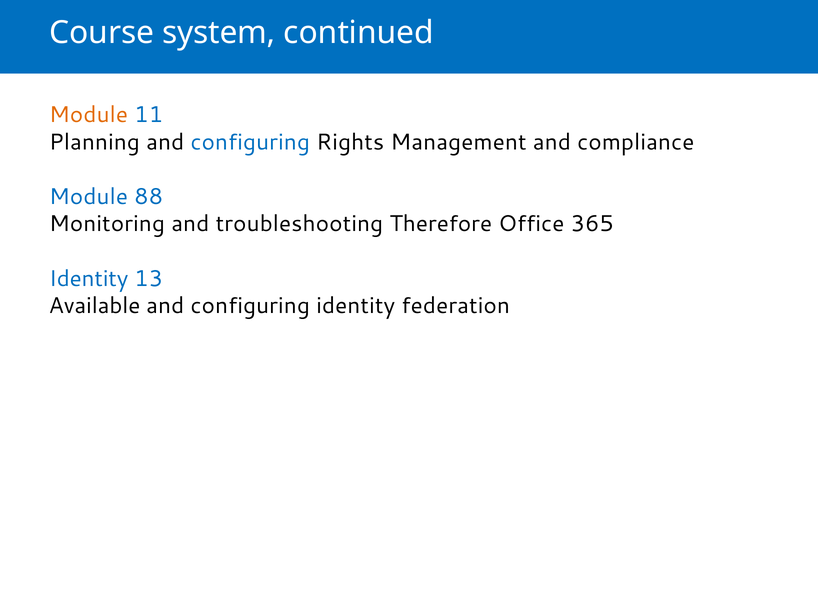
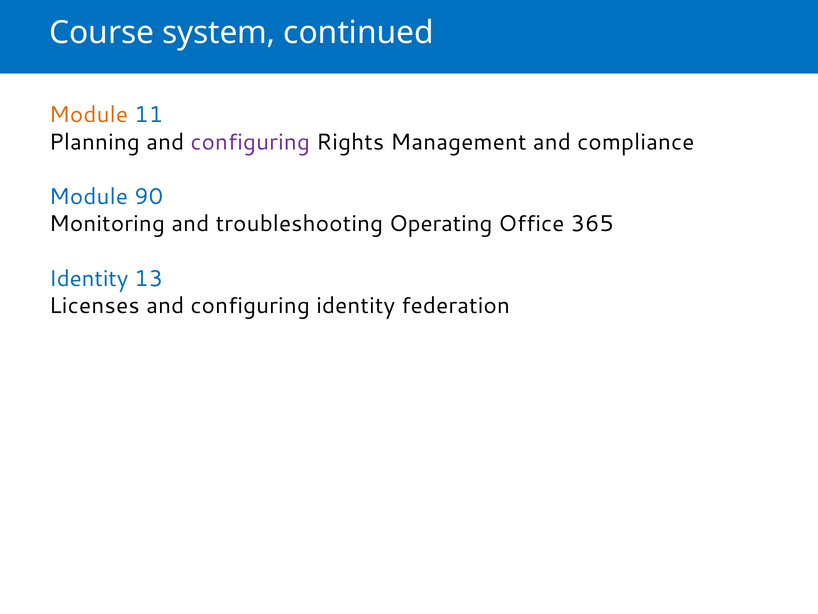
configuring colour: blue -> purple (250, 142)
88: 88 -> 90 (149, 197)
Therefore: Therefore -> Operating (441, 224)
Available: Available -> Licenses (94, 306)
